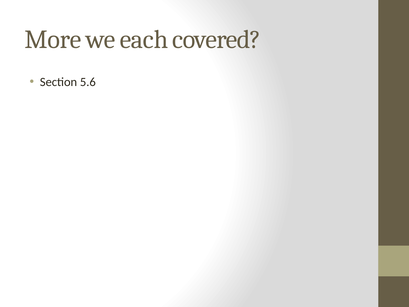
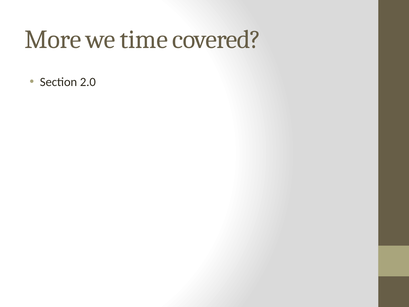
each: each -> time (144, 40)
5.6: 5.6 -> 2.0 (88, 82)
